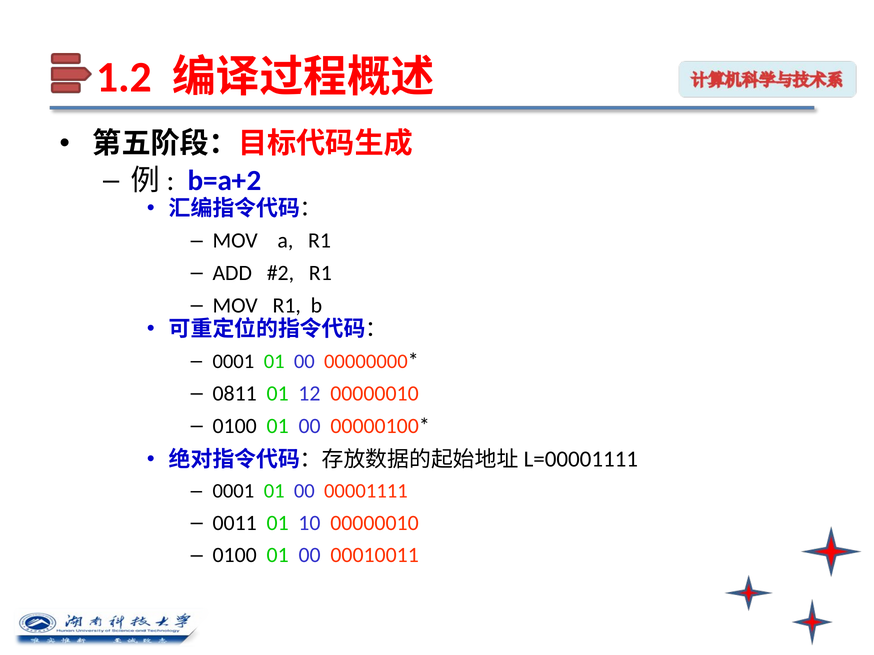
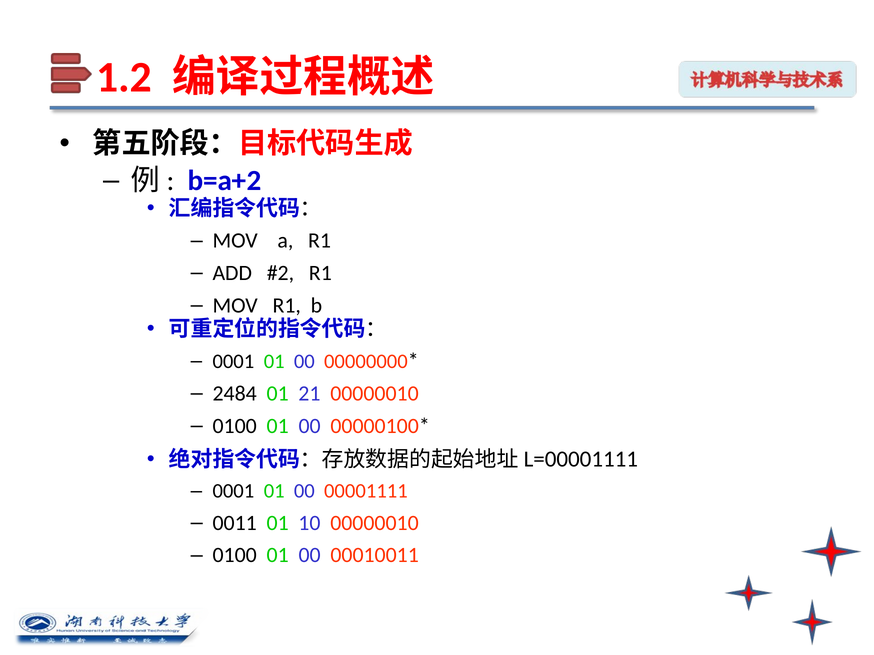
0811: 0811 -> 2484 (235, 394)
12: 12 -> 21 (309, 394)
